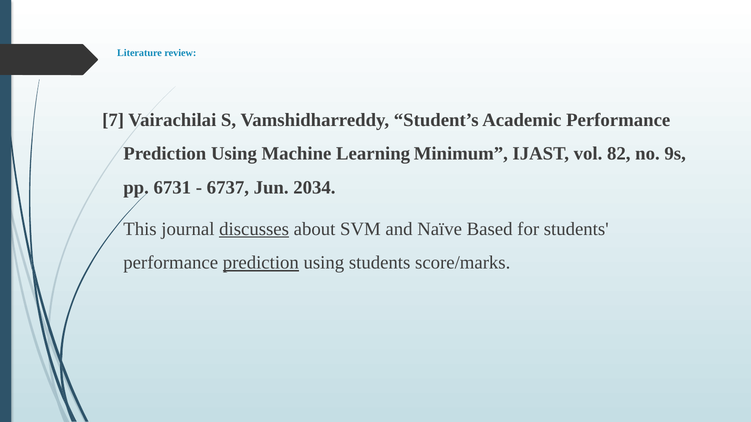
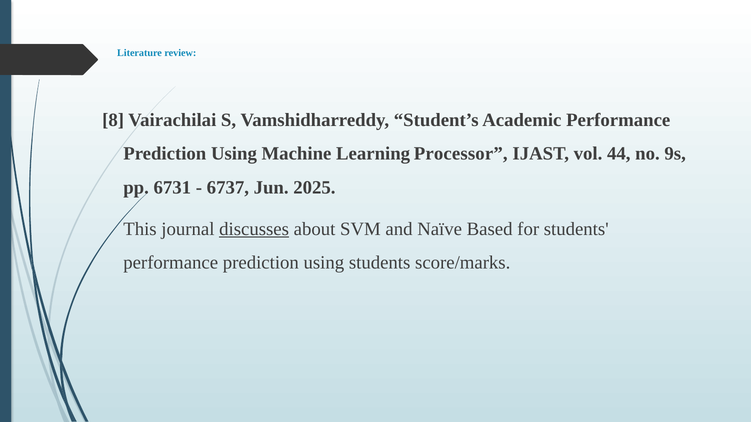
7: 7 -> 8 (113, 120)
Minimum: Minimum -> Processor (461, 154)
82: 82 -> 44 (619, 154)
2034: 2034 -> 2025 (314, 188)
prediction underline: present -> none (261, 263)
